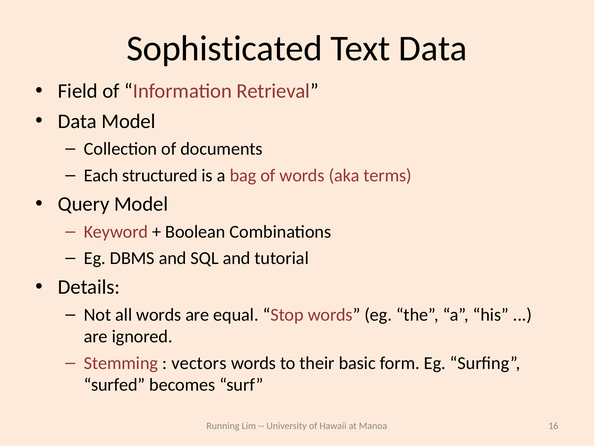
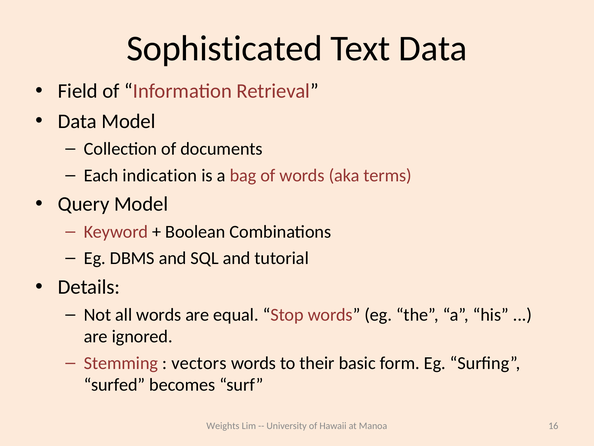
structured: structured -> indication (160, 175)
Running: Running -> Weights (223, 425)
